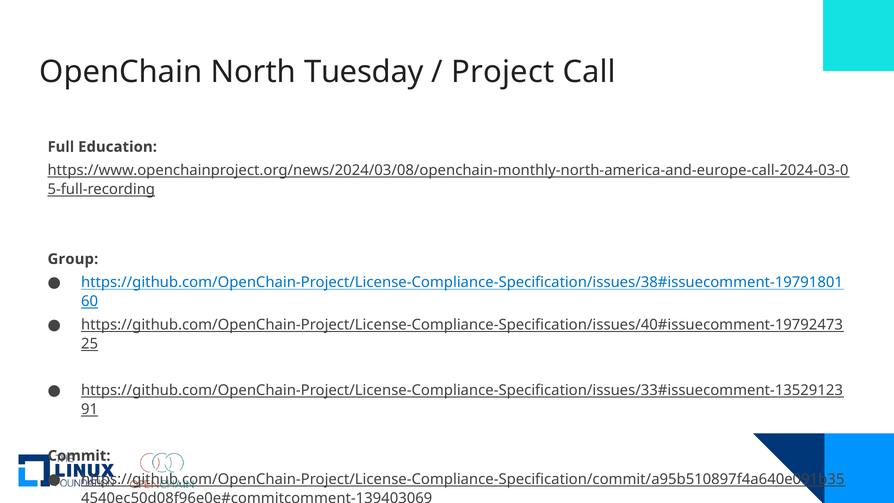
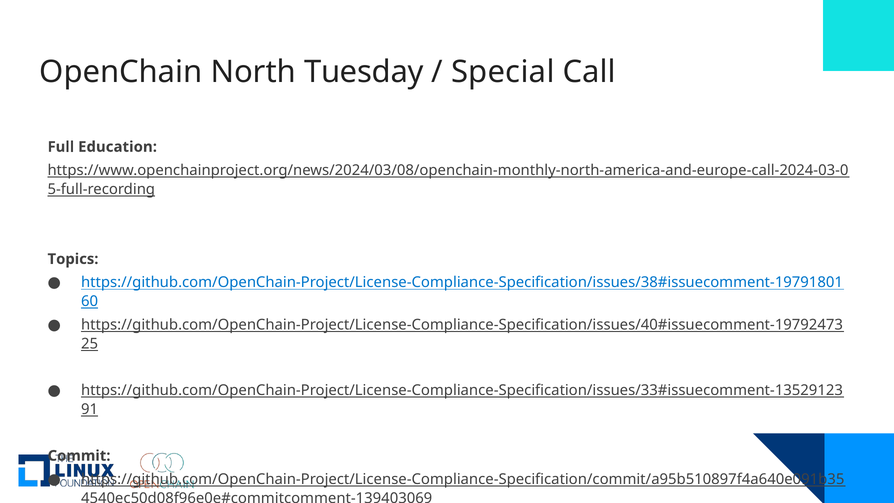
Project: Project -> Special (503, 72)
Group: Group -> Topics (73, 259)
